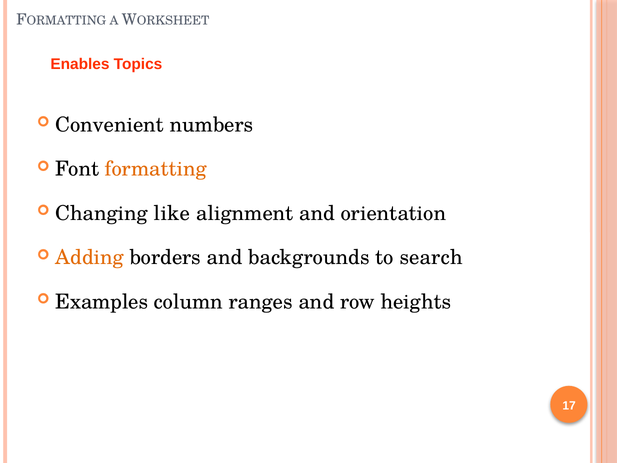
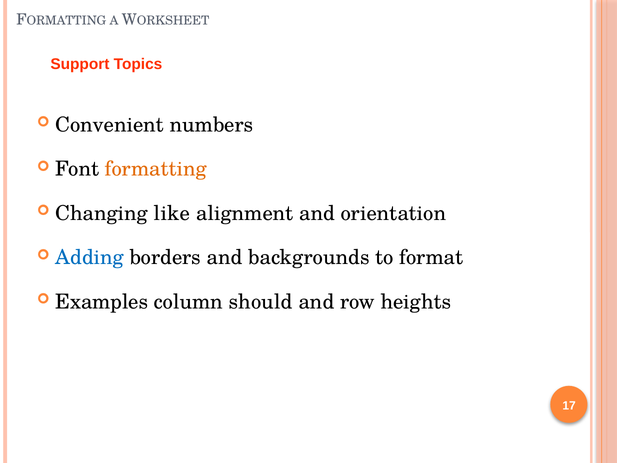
Enables: Enables -> Support (80, 64)
Adding colour: orange -> blue (90, 257)
search: search -> format (431, 257)
ranges: ranges -> should (261, 302)
